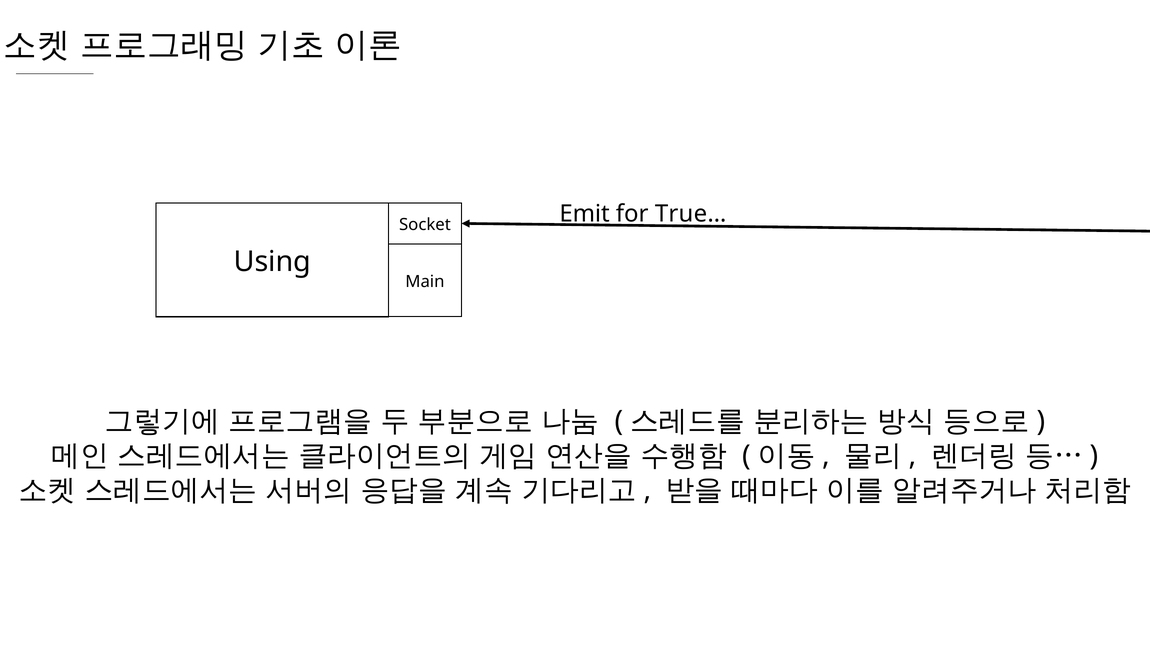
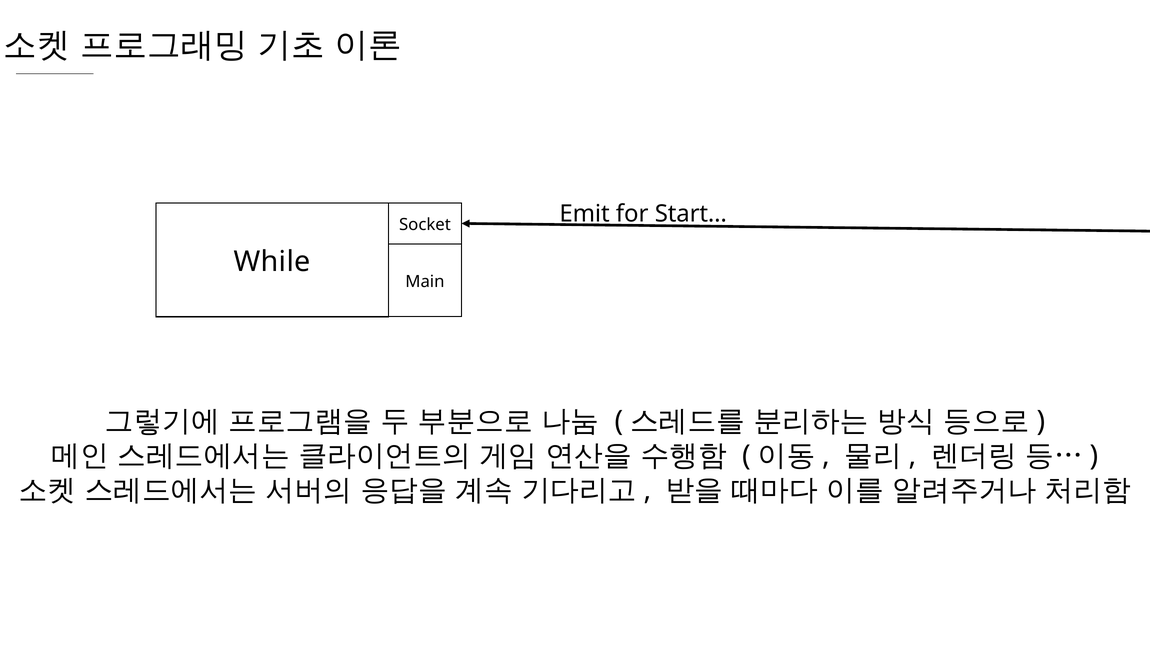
True…: True… -> Start… (691, 214)
Using: Using -> While (272, 262)
